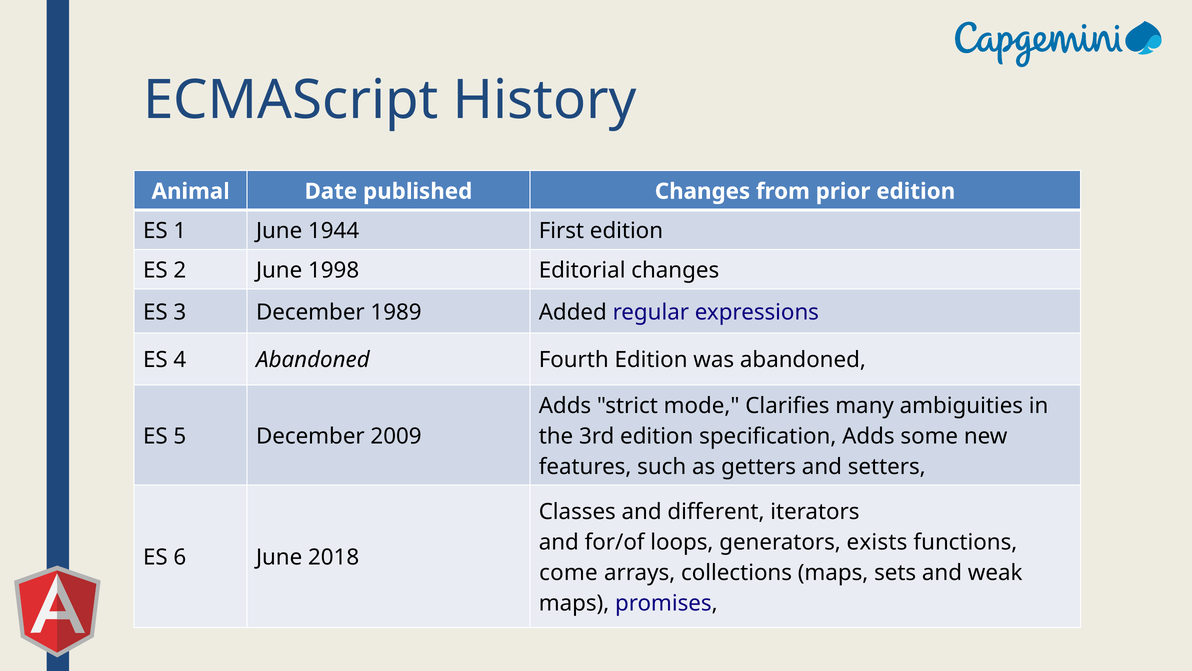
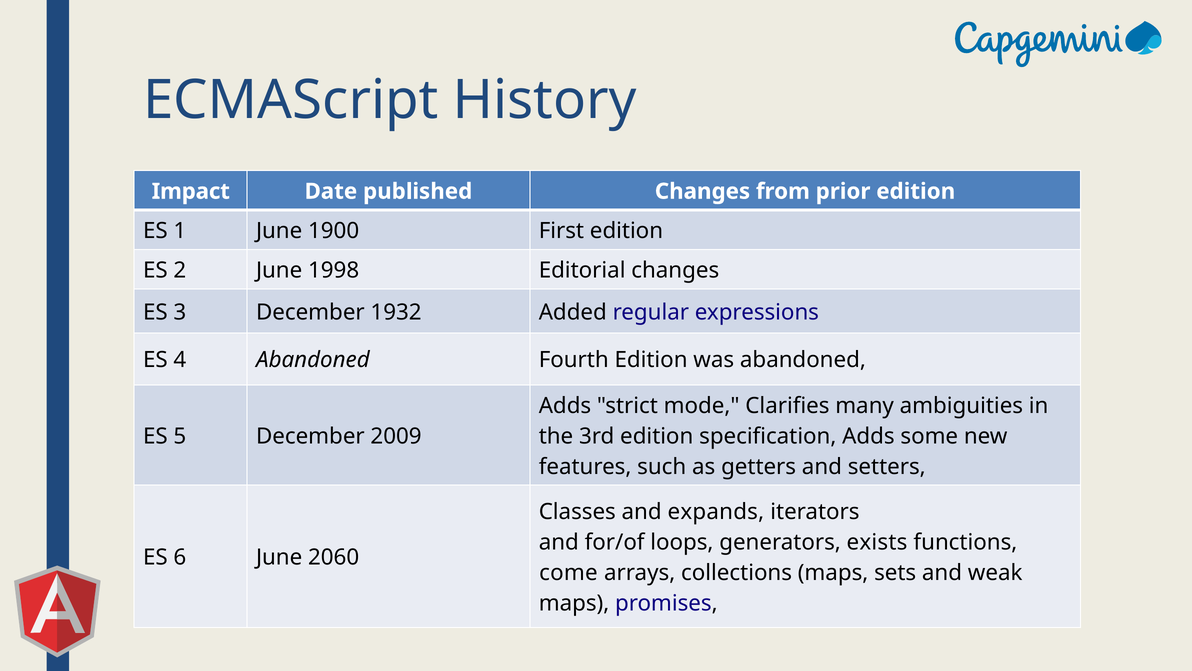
Animal: Animal -> Impact (191, 191)
1944: 1944 -> 1900 (334, 231)
1989: 1989 -> 1932 (396, 312)
different: different -> expands (716, 512)
2018: 2018 -> 2060 (334, 557)
